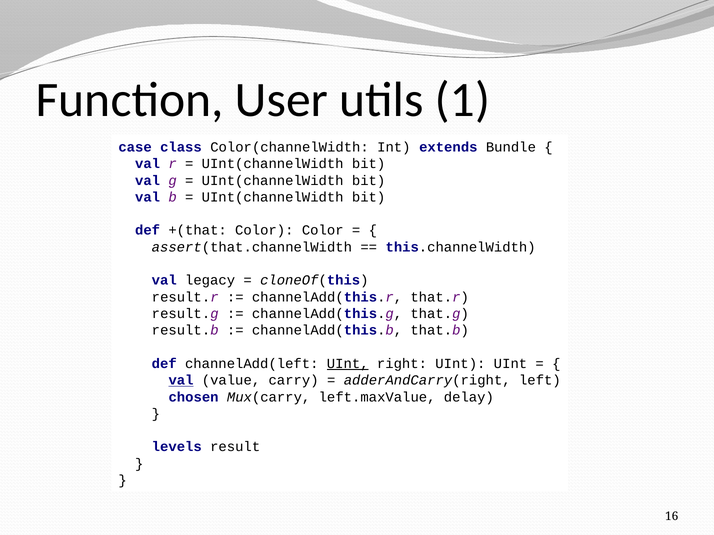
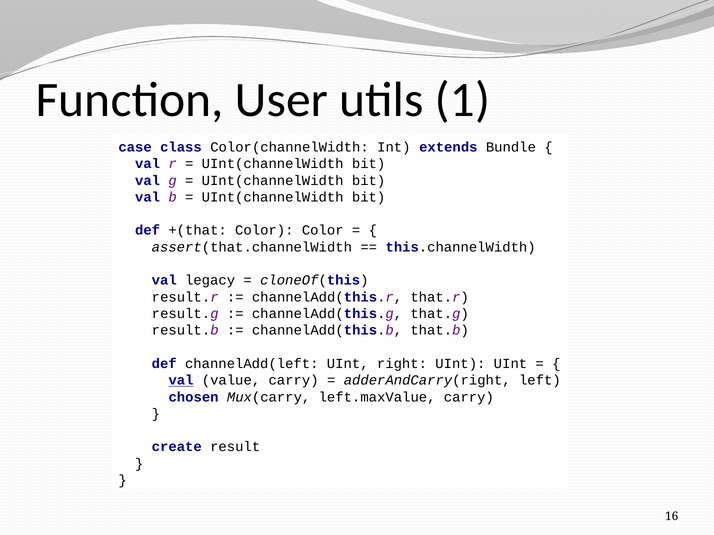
UInt underline: present -> none (348, 364)
left.maxValue delay: delay -> carry (469, 397)
levels: levels -> create (177, 447)
